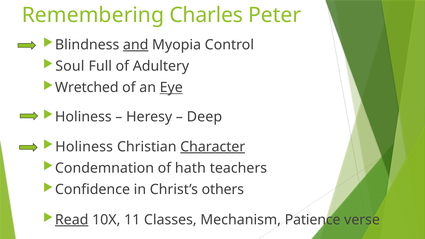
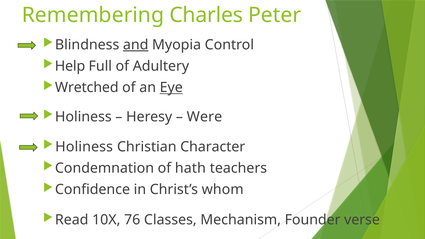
Soul: Soul -> Help (70, 66)
Deep: Deep -> Were (204, 117)
Character underline: present -> none (213, 147)
others: others -> whom (223, 190)
Read underline: present -> none (72, 220)
11: 11 -> 76 (132, 220)
Patience: Patience -> Founder (313, 220)
